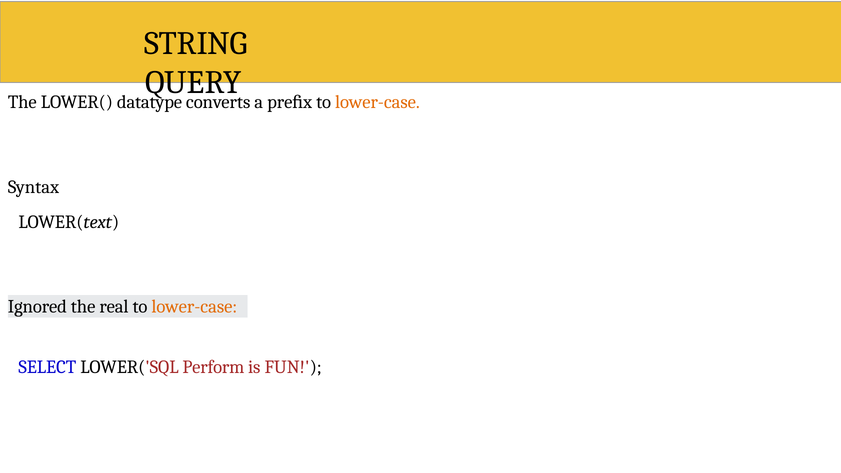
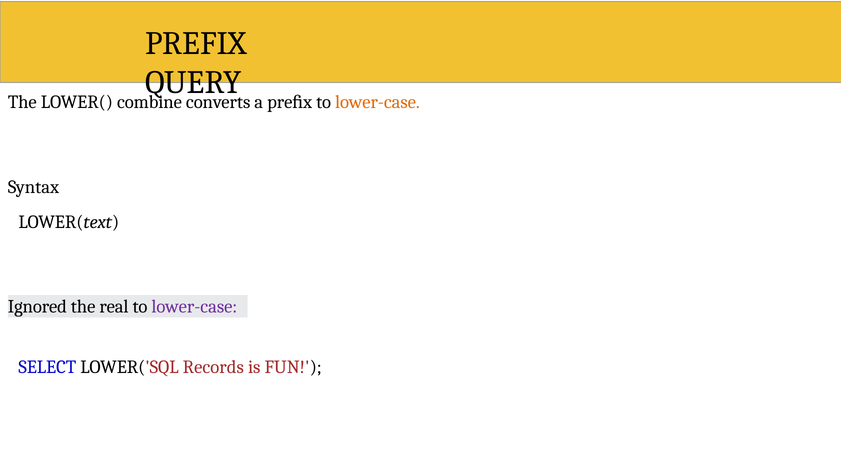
STRING: STRING -> PREFIX (196, 43)
datatype: datatype -> combine (149, 102)
lower-case colour: orange -> purple (194, 307)
Perform: Perform -> Records (213, 367)
